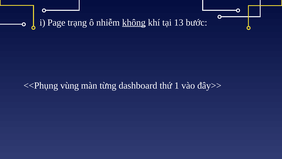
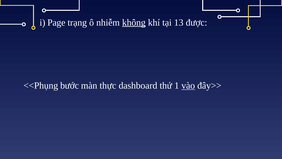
bước: bước -> được (196, 22)
vùng: vùng -> bước (70, 85)
từng: từng -> thực (108, 85)
vào underline: none -> present (188, 85)
